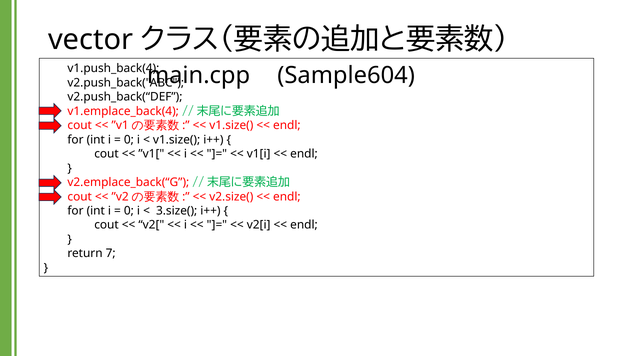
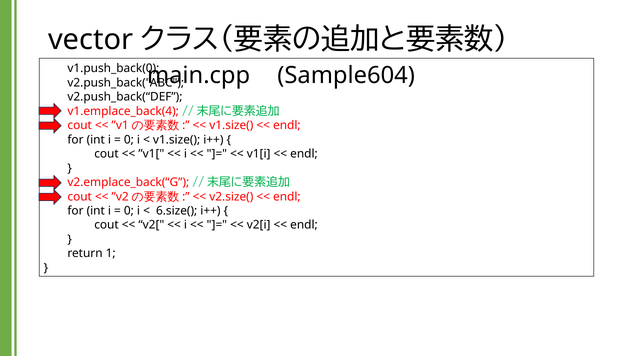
v1.push_back(4: v1.push_back(4 -> v1.push_back(0 (113, 68)
3.size(: 3.size( -> 6.size( (177, 211)
7: 7 -> 1 (111, 254)
